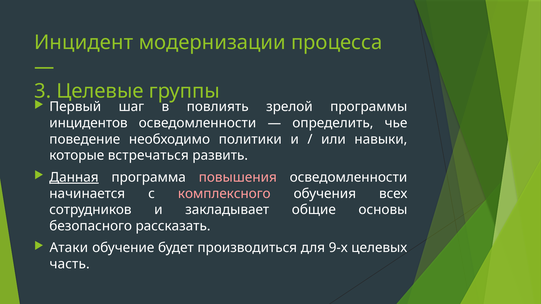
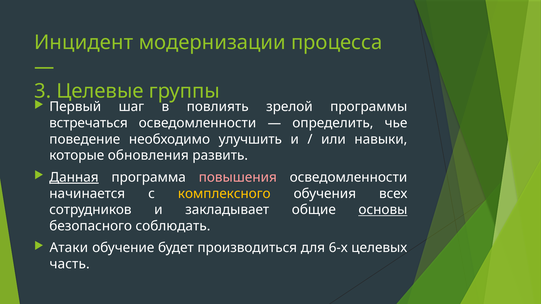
инцидентов: инцидентов -> встречаться (88, 123)
политики: политики -> улучшить (250, 139)
встречаться: встречаться -> обновления (148, 156)
комплексного colour: pink -> yellow (224, 194)
основы underline: none -> present (383, 210)
рассказать: рассказать -> соблюдать (173, 226)
9-х: 9-х -> 6-х (338, 248)
